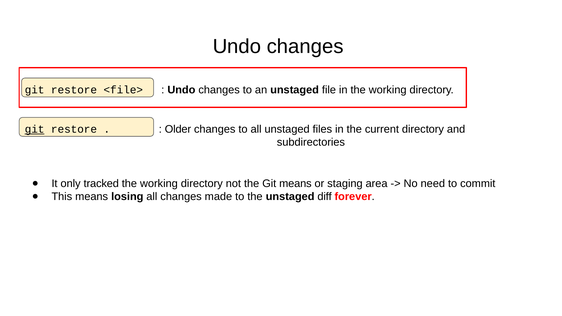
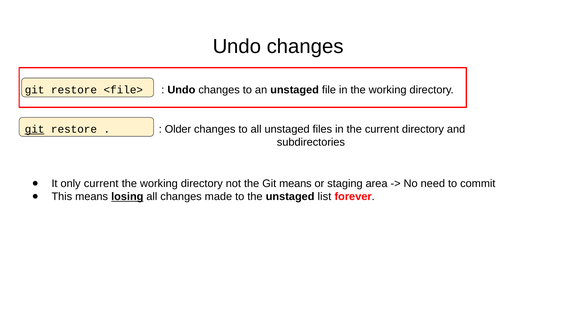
only tracked: tracked -> current (101, 184)
losing underline: none -> present (127, 197)
diff: diff -> list (324, 197)
